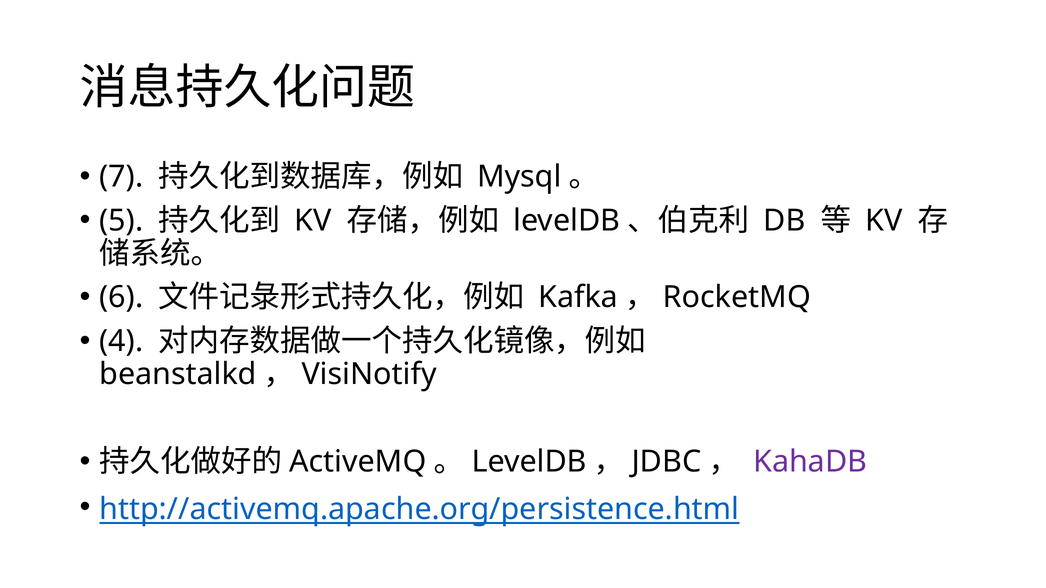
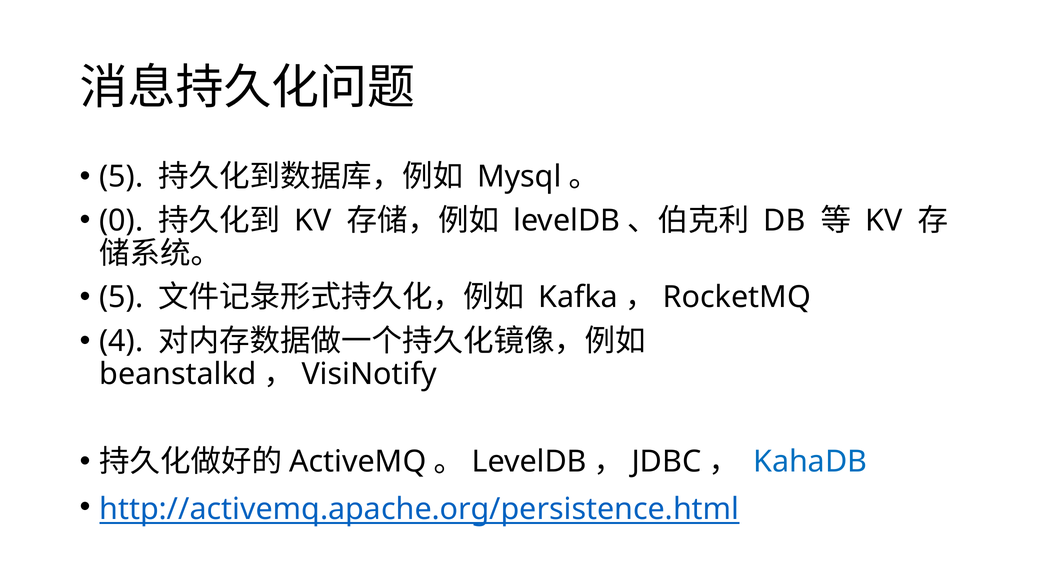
7: 7 -> 5 (121, 177)
5: 5 -> 0 (121, 221)
6: 6 -> 5 (121, 298)
KahaDB colour: purple -> blue (810, 462)
